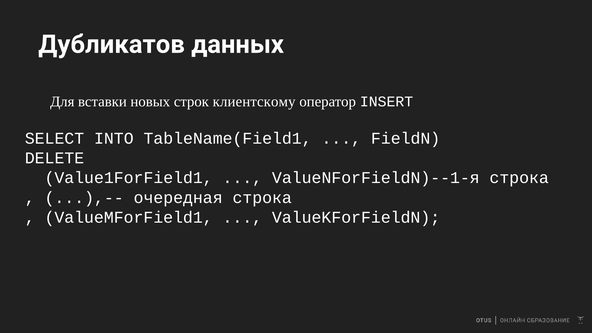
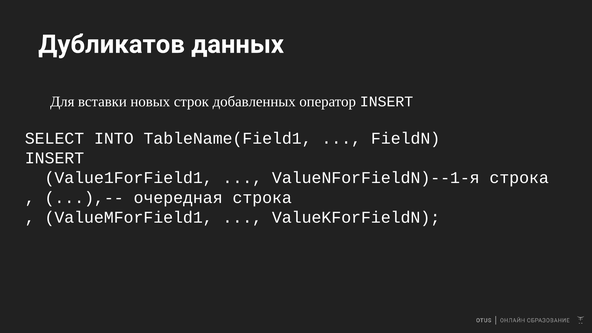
клиентскому: клиентскому -> добавленных (254, 102)
DELETE: DELETE -> INSERT (55, 158)
